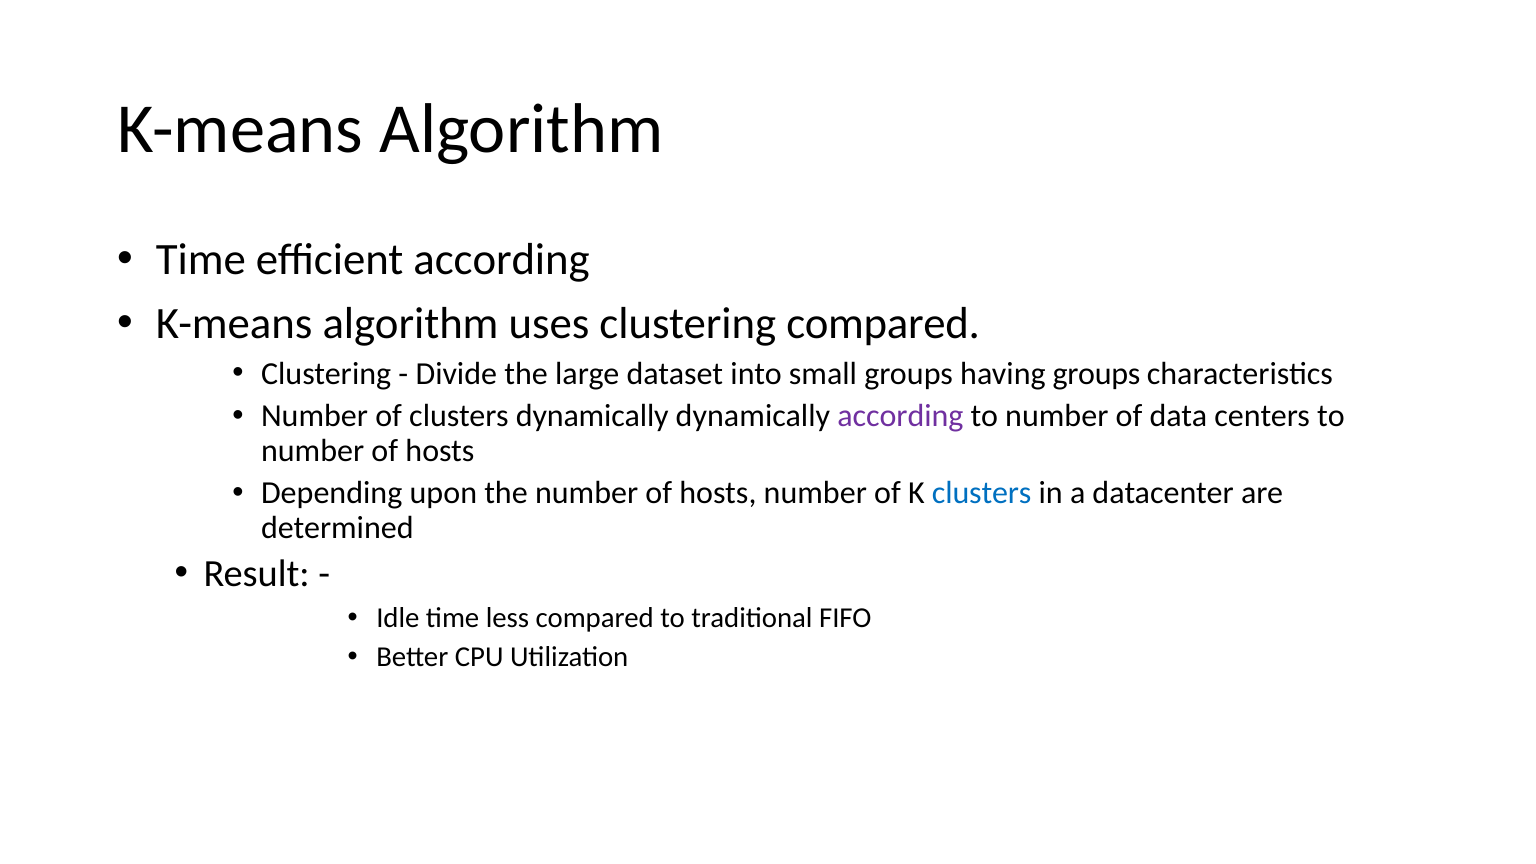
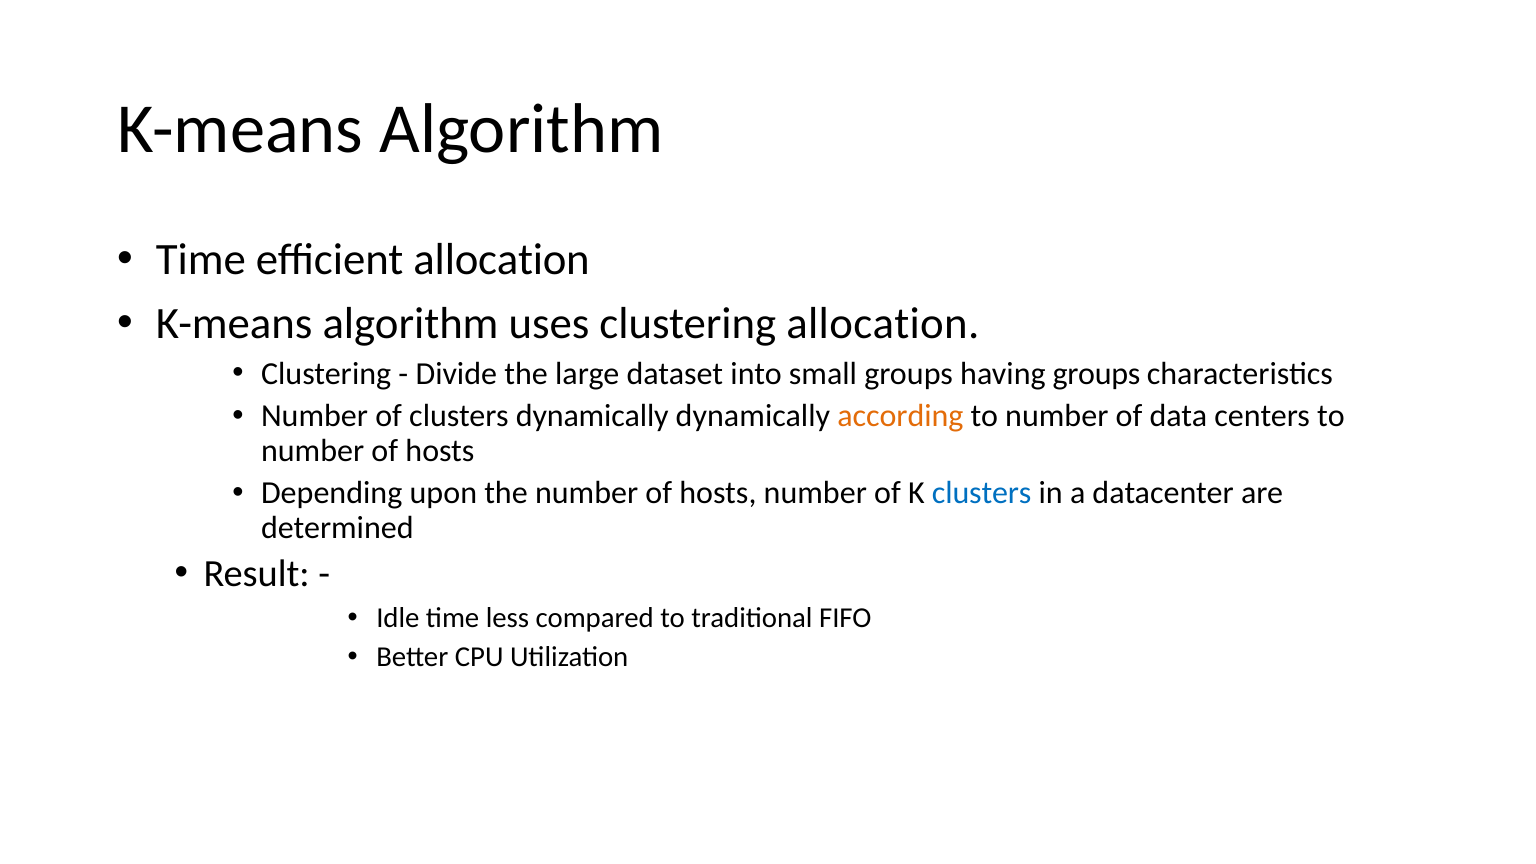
efficient according: according -> allocation (502, 260)
clustering compared: compared -> allocation (883, 324)
according colour: purple -> orange (900, 416)
